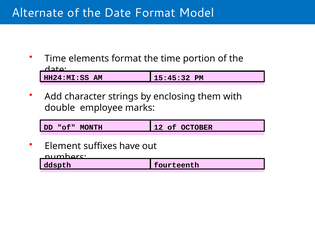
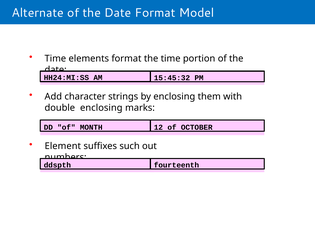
double employee: employee -> enclosing (101, 107)
have: have -> such (130, 146)
